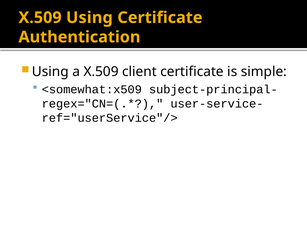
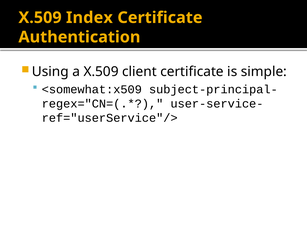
X.509 Using: Using -> Index (89, 18)
